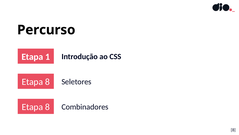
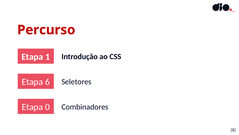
Percurso colour: black -> red (46, 30)
8: 8 -> 6 (47, 82)
8: 8 -> 0 (47, 107)
